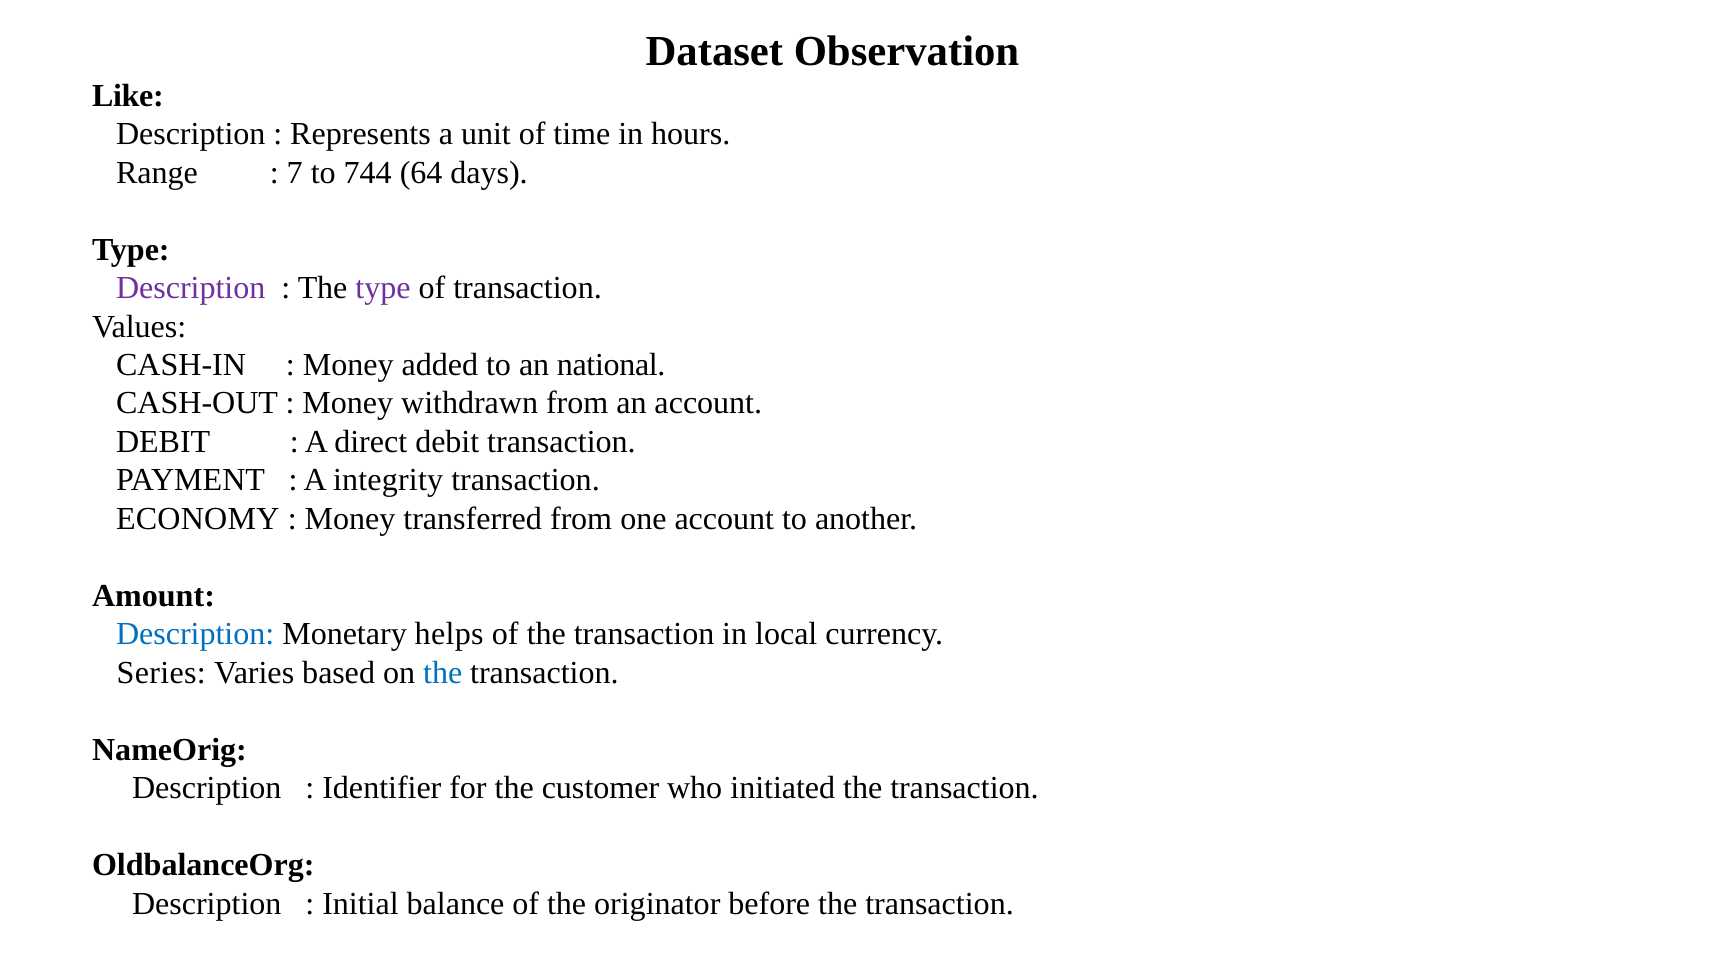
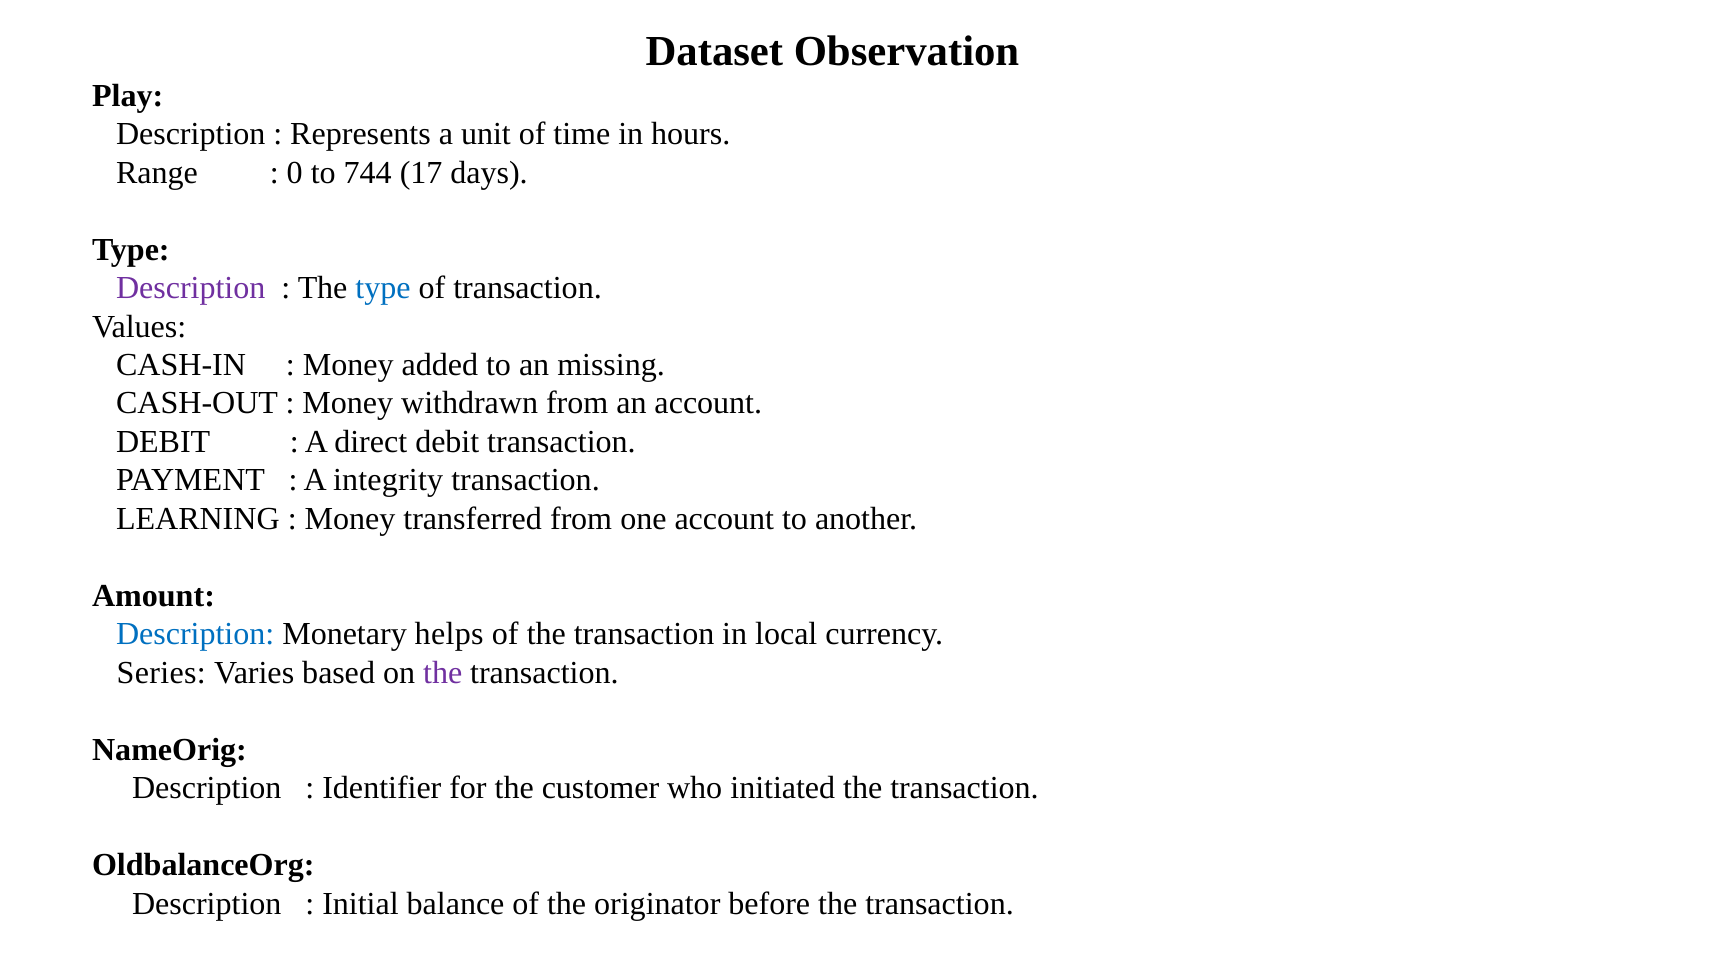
Like: Like -> Play (128, 96)
7: 7 -> 0 (295, 173)
64: 64 -> 17 (421, 173)
type colour: purple -> blue (383, 288)
national: national -> missing (611, 365)
ECONOMY: ECONOMY -> LEARNING (198, 519)
the colour: blue -> purple (443, 673)
